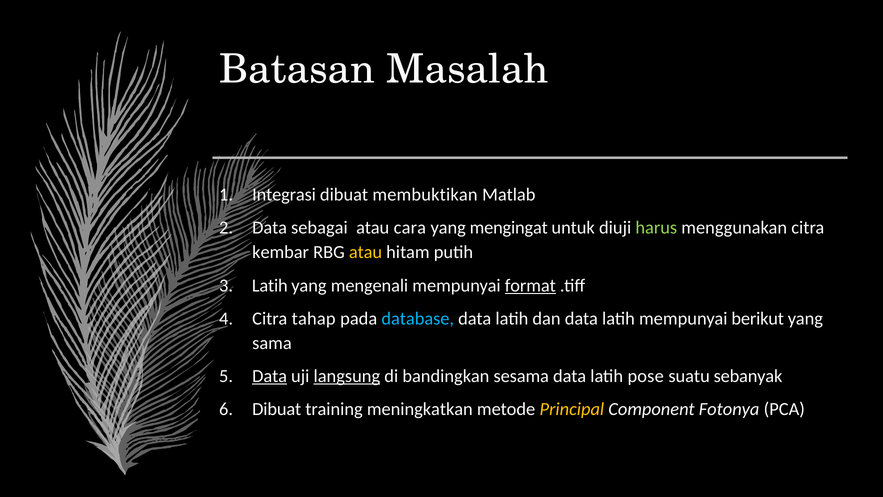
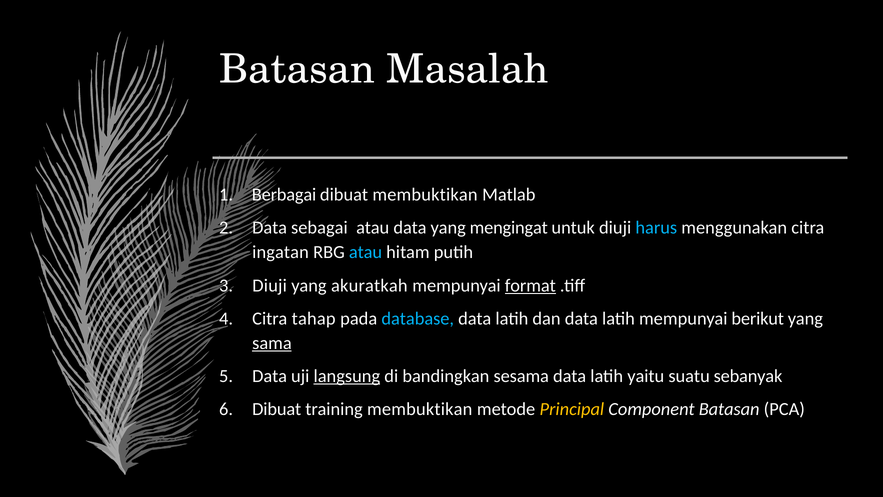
Integrasi: Integrasi -> Berbagai (284, 195)
atau cara: cara -> data (410, 228)
harus colour: light green -> light blue (656, 228)
kembar: kembar -> ingatan (281, 252)
atau colour: yellow -> light blue (366, 252)
Latih: Latih -> Diuji (270, 285)
mengenali: mengenali -> akuratkah (369, 285)
sama underline: none -> present (272, 343)
Data underline: present -> none (270, 376)
pose: pose -> yaitu (646, 376)
training meningkatkan: meningkatkan -> membuktikan (420, 409)
Component Fotonya: Fotonya -> Batasan (729, 409)
